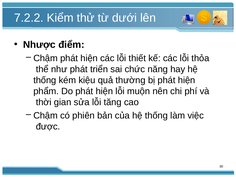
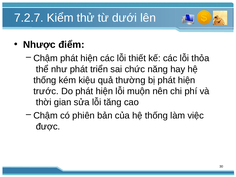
7.2.2: 7.2.2 -> 7.2.7 (29, 18)
phẩm: phẩm -> trước (46, 91)
